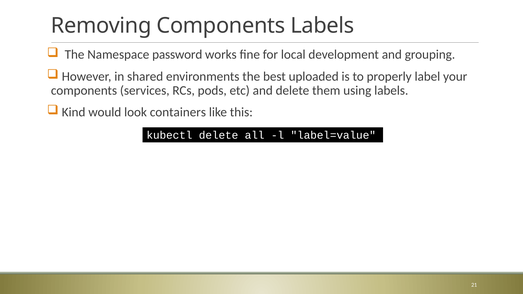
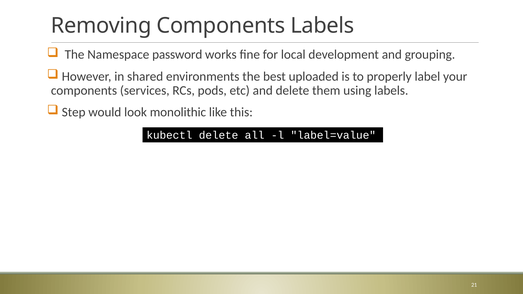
Kind: Kind -> Step (74, 112)
containers: containers -> monolithic (178, 112)
